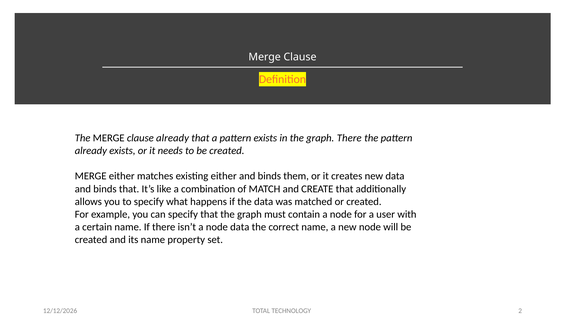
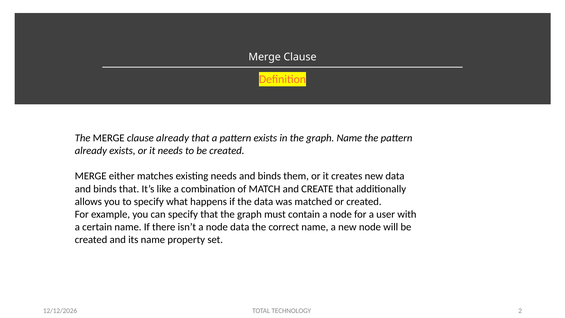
graph There: There -> Name (349, 138)
existing either: either -> needs (224, 176)
